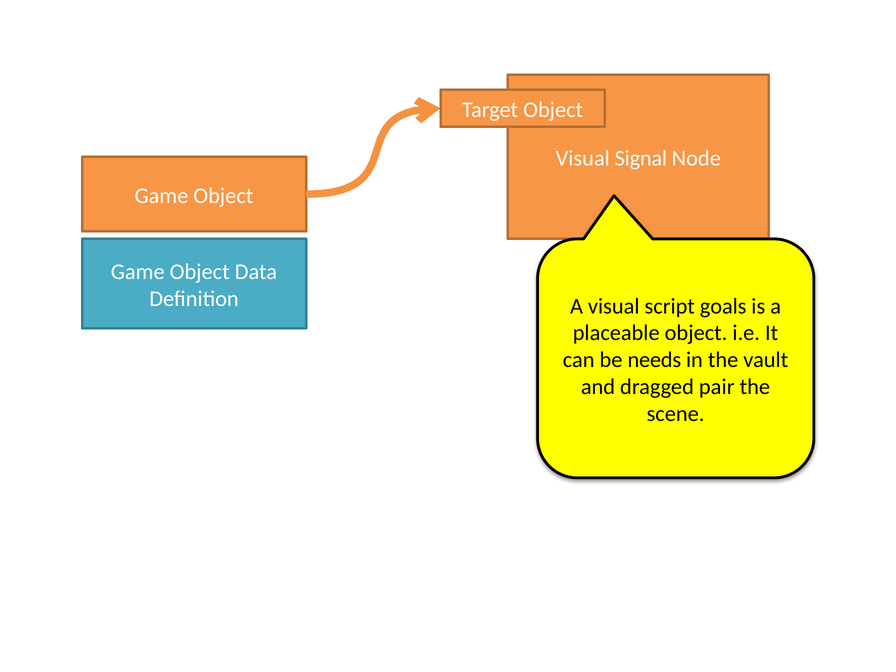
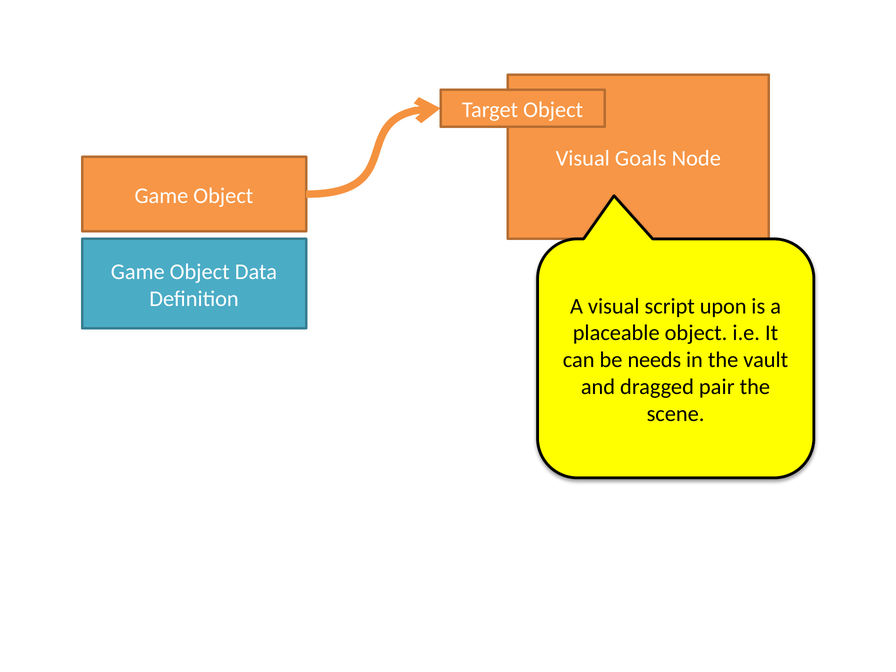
Signal: Signal -> Goals (641, 158)
goals: goals -> upon (723, 306)
